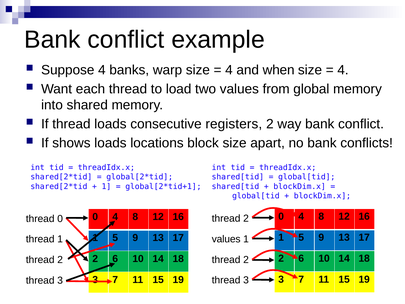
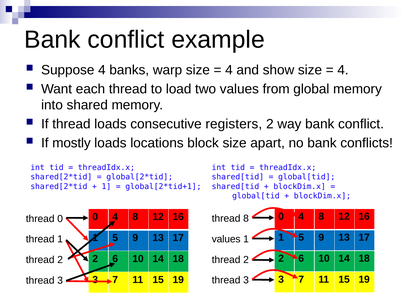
when: when -> show (279, 70)
shows: shows -> mostly (71, 143)
2: 2 -> 8 (246, 218)
